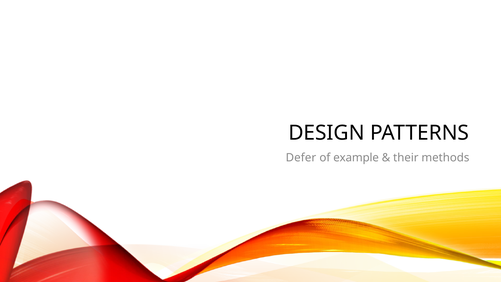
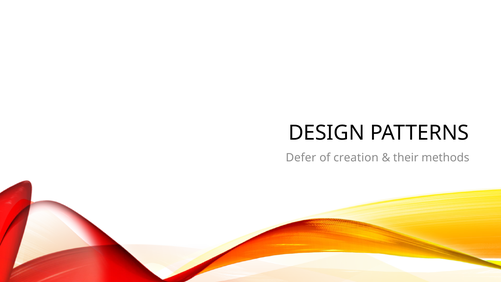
example: example -> creation (356, 158)
